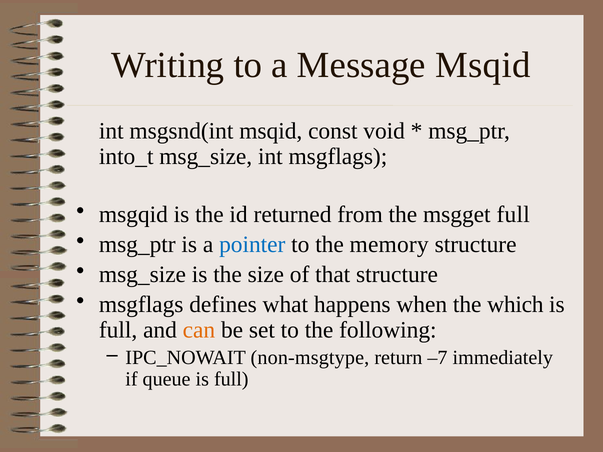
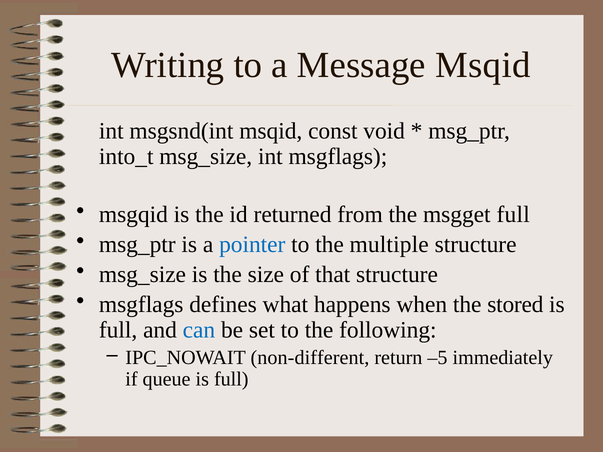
memory: memory -> multiple (389, 245)
which: which -> stored (515, 305)
can colour: orange -> blue (199, 330)
non-msgtype: non-msgtype -> non-different (310, 358)
–7: –7 -> –5 (437, 358)
